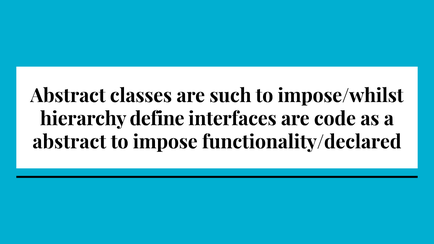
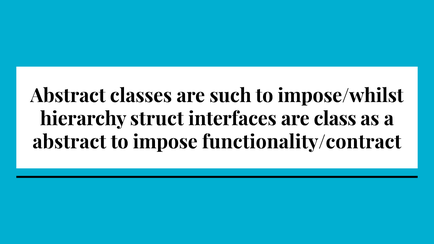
define: define -> struct (157, 119)
code: code -> class (335, 119)
functionality/declared: functionality/declared -> functionality/contract (302, 142)
